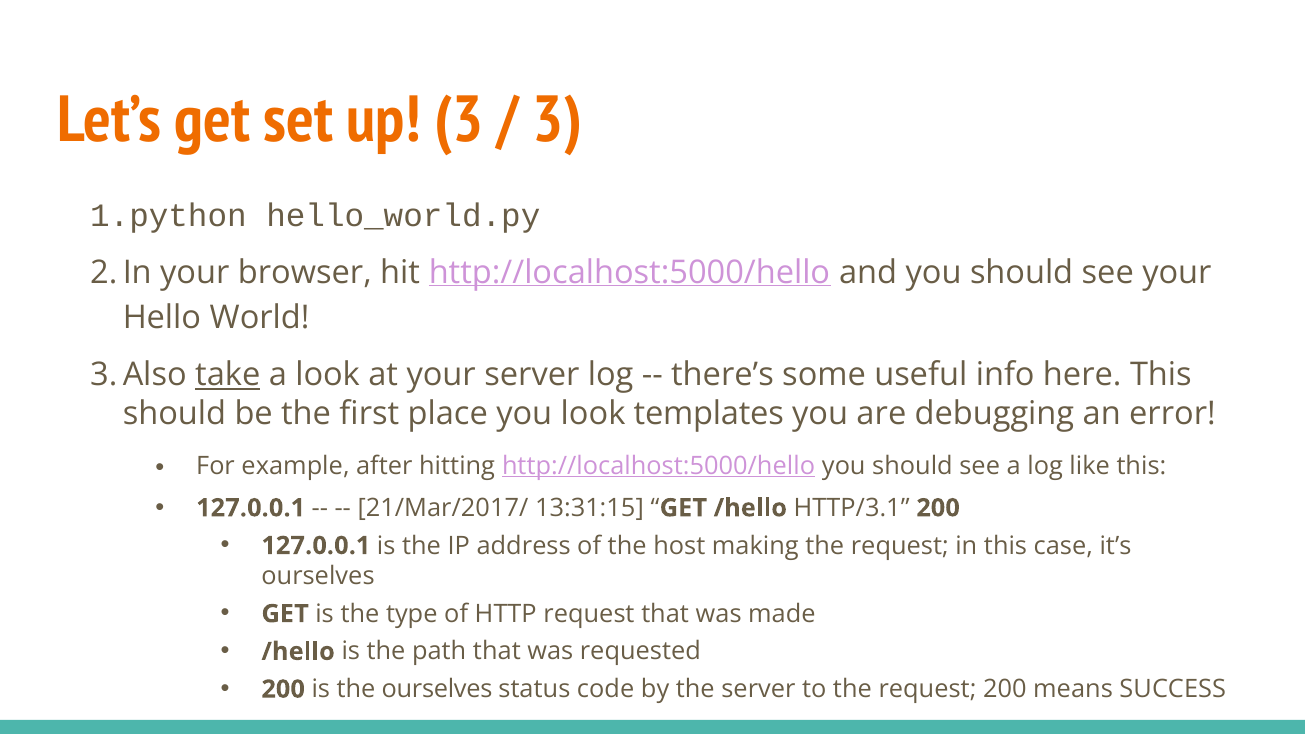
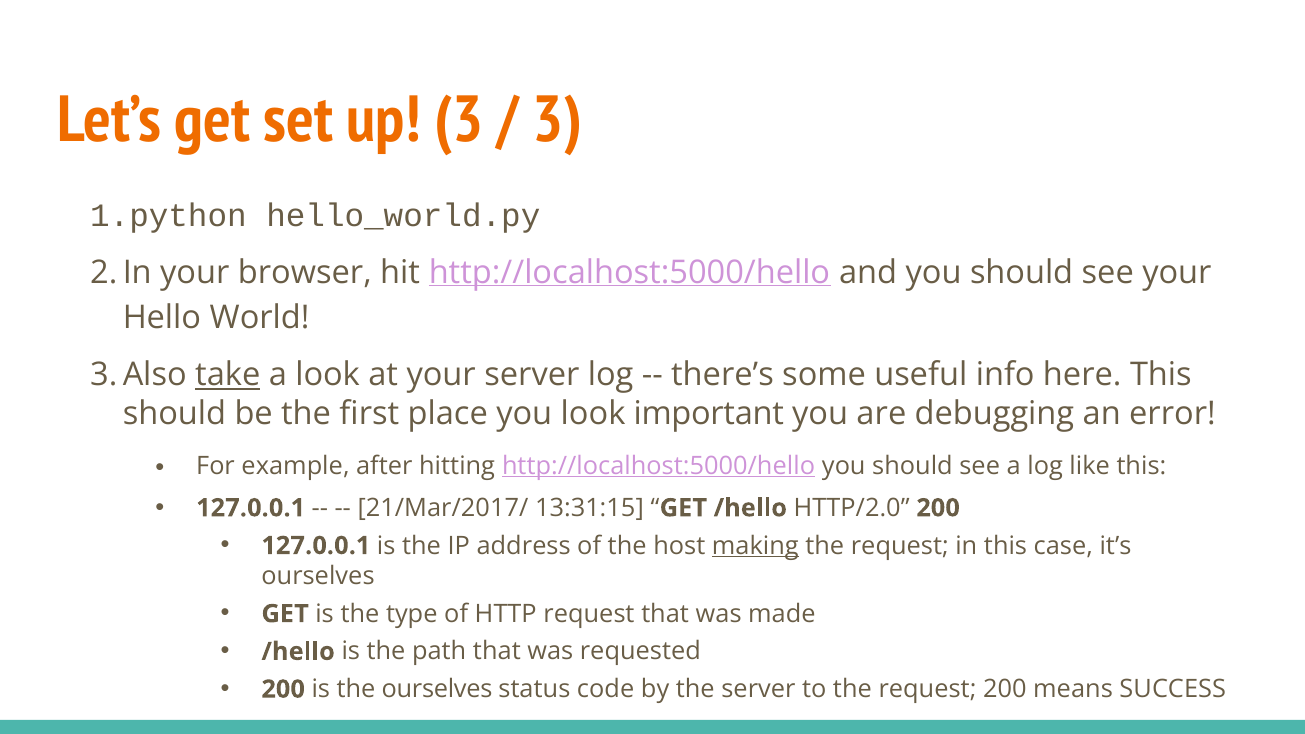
templates: templates -> important (709, 414)
HTTP/3.1: HTTP/3.1 -> HTTP/2.0 (852, 508)
making underline: none -> present (755, 546)
